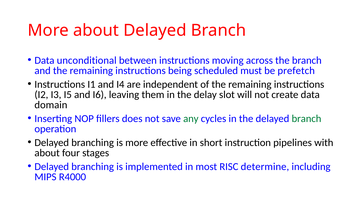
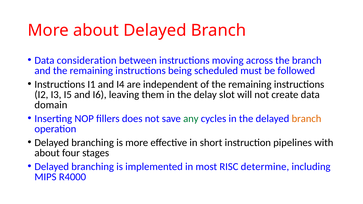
unconditional: unconditional -> consideration (87, 60)
prefetch: prefetch -> followed (296, 71)
branch colour: green -> orange (306, 119)
